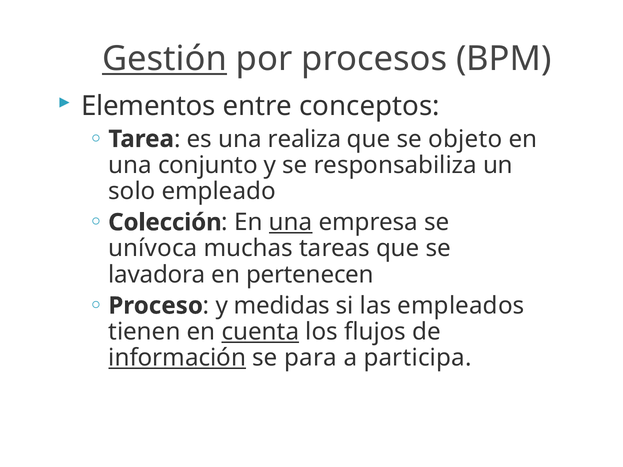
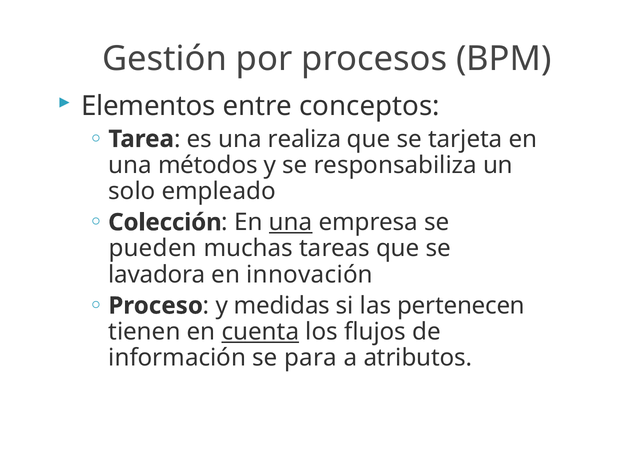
Gestión underline: present -> none (165, 59)
objeto: objeto -> tarjeta (465, 139)
conjunto: conjunto -> métodos (208, 165)
unívoca: unívoca -> pueden (153, 249)
pertenecen: pertenecen -> innovación (310, 275)
empleados: empleados -> pertenecen (461, 306)
información underline: present -> none (177, 358)
participa: participa -> atributos (418, 358)
